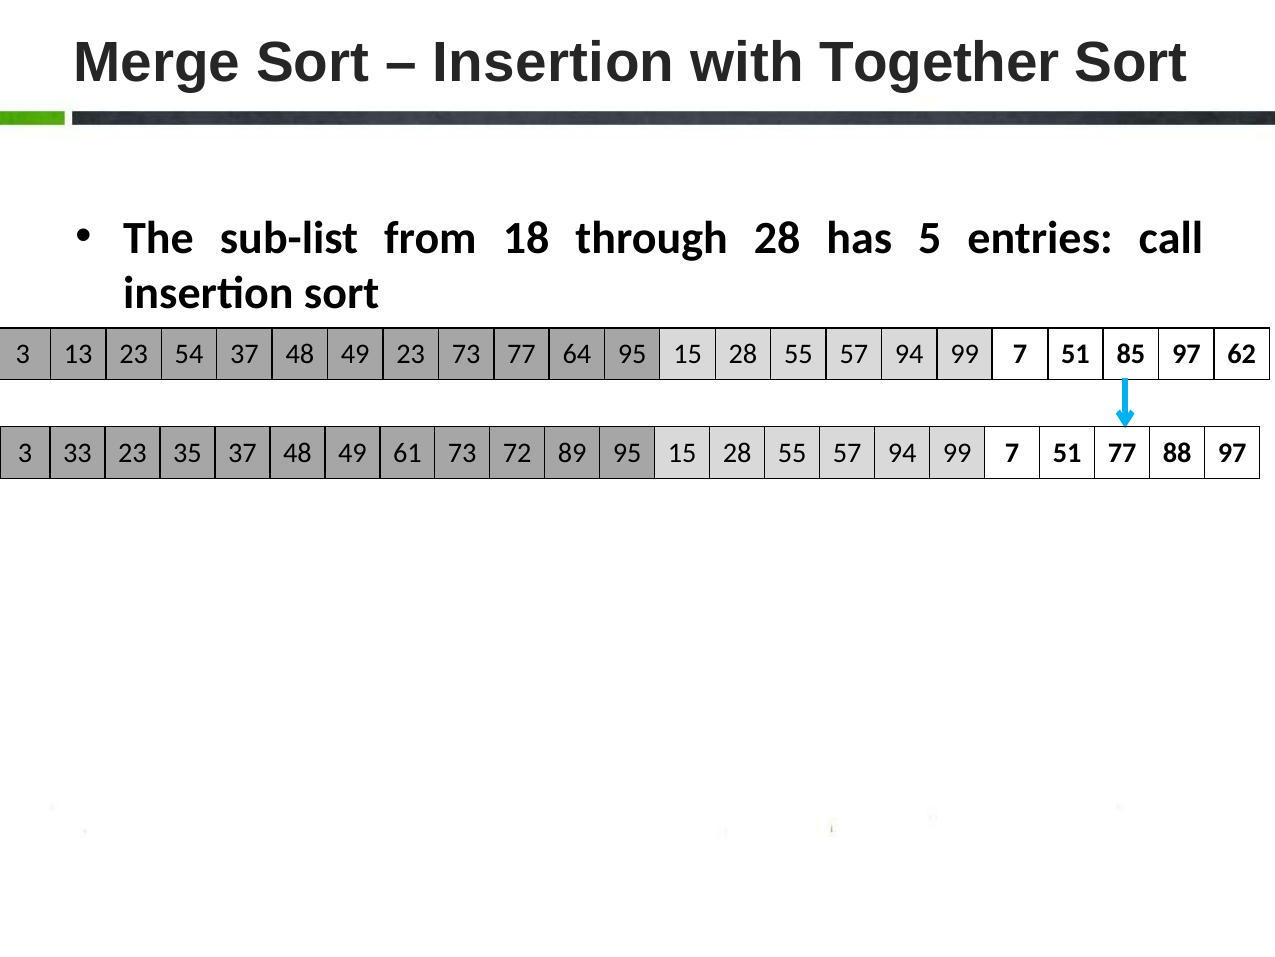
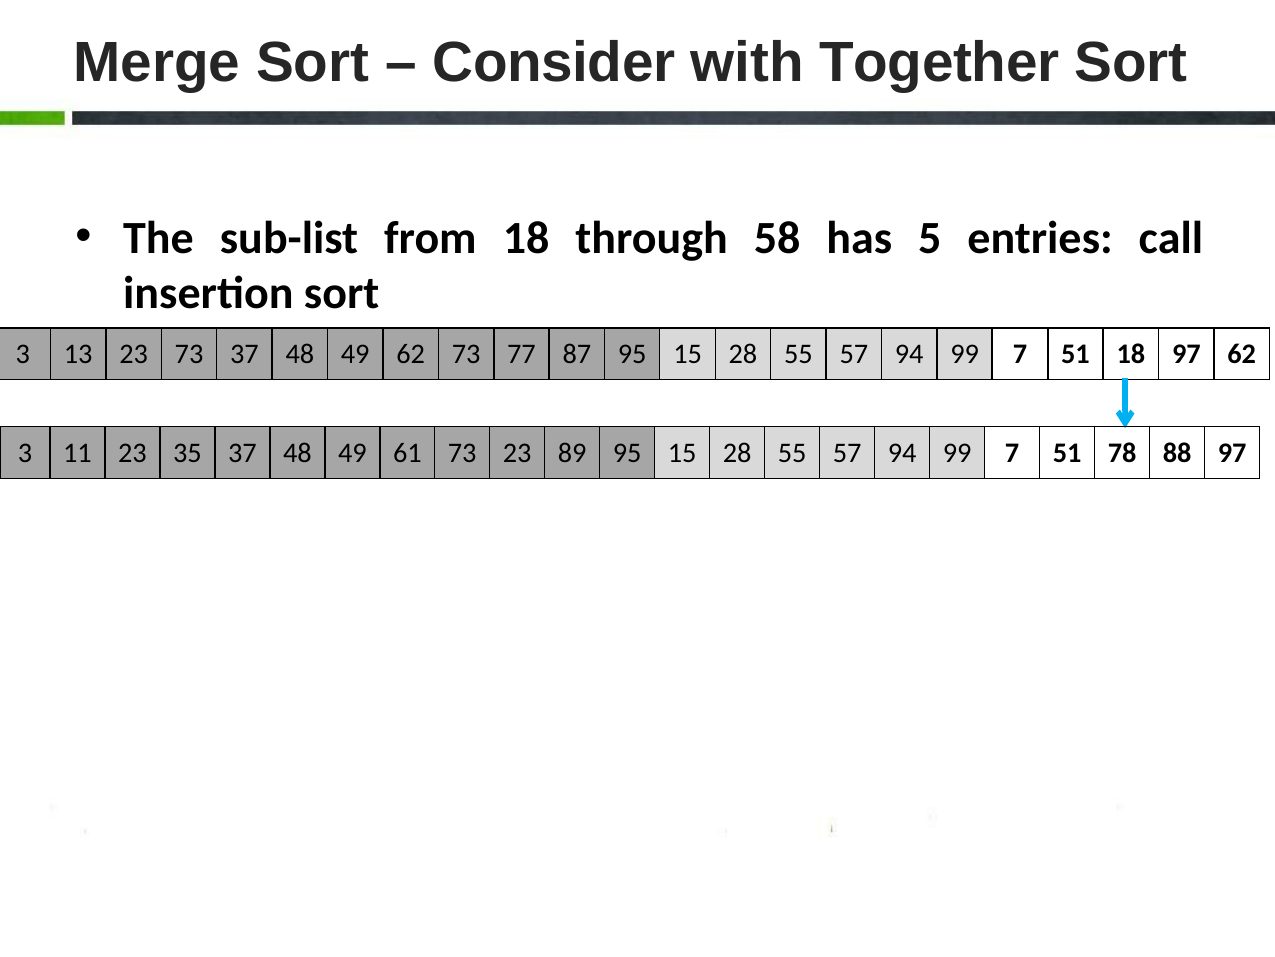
Insertion: Insertion -> Consider (554, 62)
through 28: 28 -> 58 (777, 238)
23 54: 54 -> 73 (189, 354)
49 23: 23 -> 62 (411, 354)
64: 64 -> 87 (577, 354)
51 85: 85 -> 18 (1131, 354)
33: 33 -> 11 (78, 453)
73 72: 72 -> 23 (517, 453)
51 77: 77 -> 78 (1122, 453)
